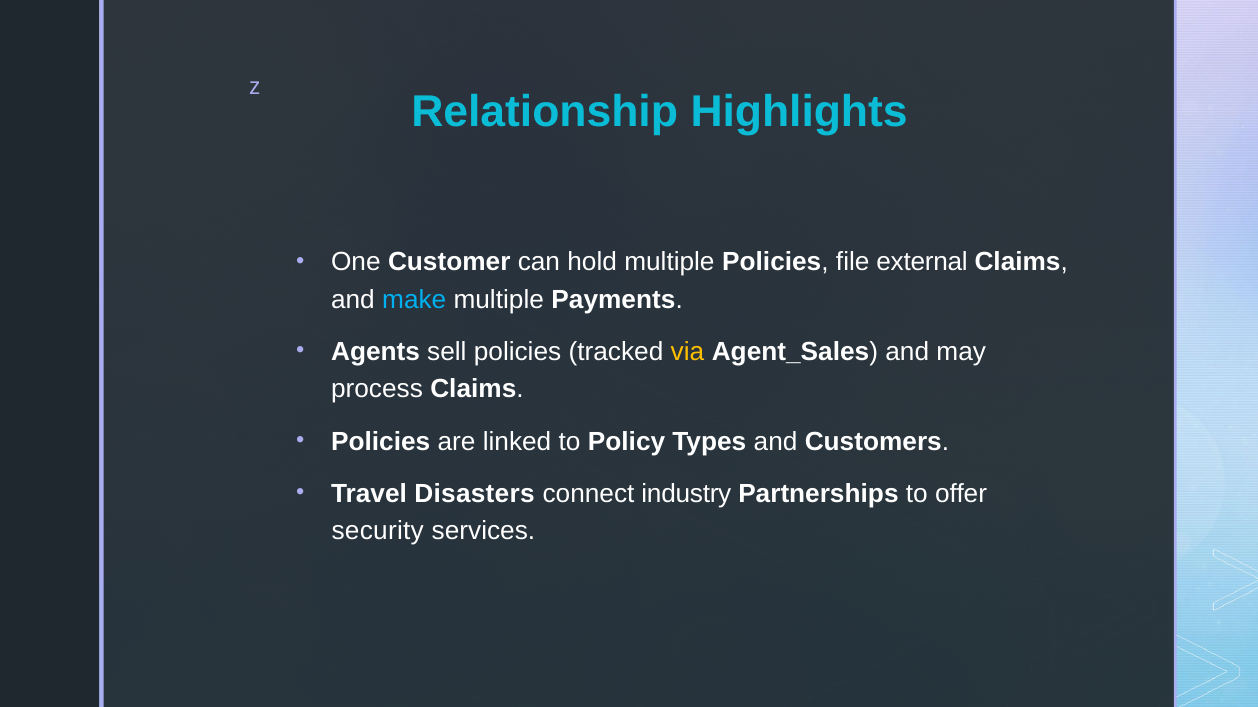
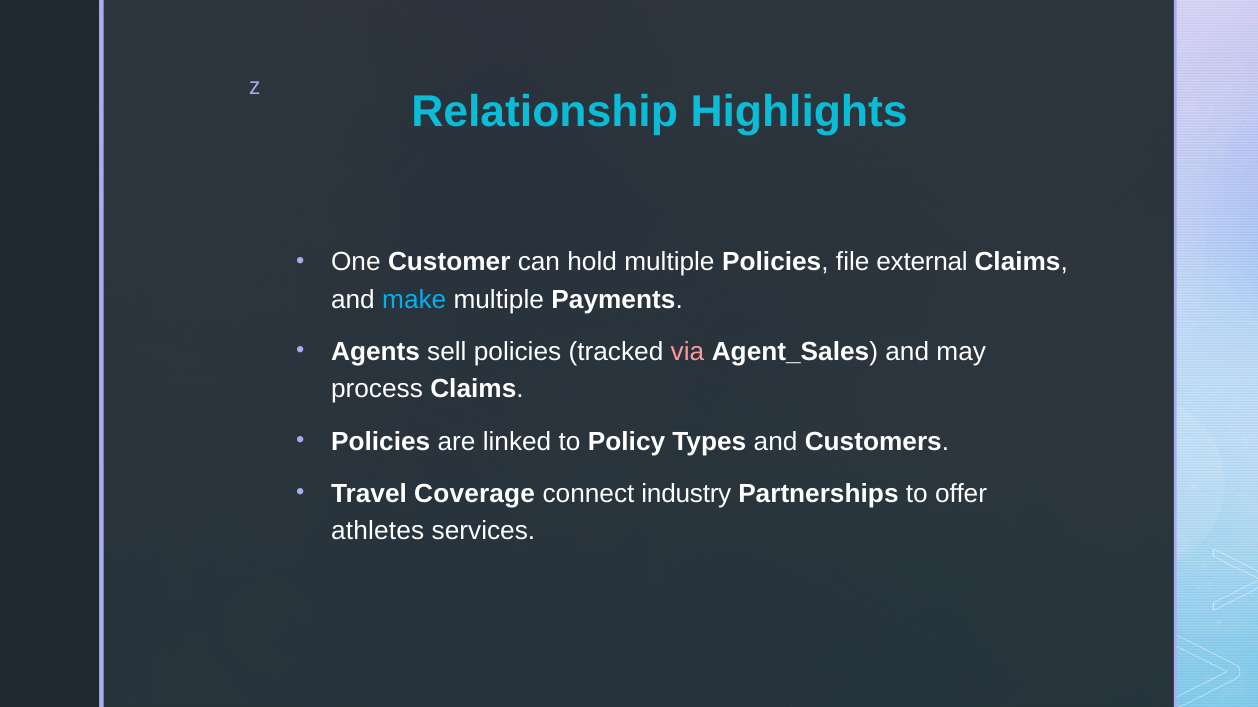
via colour: yellow -> pink (687, 352)
Disasters: Disasters -> Coverage (475, 494)
security: security -> athletes (378, 532)
